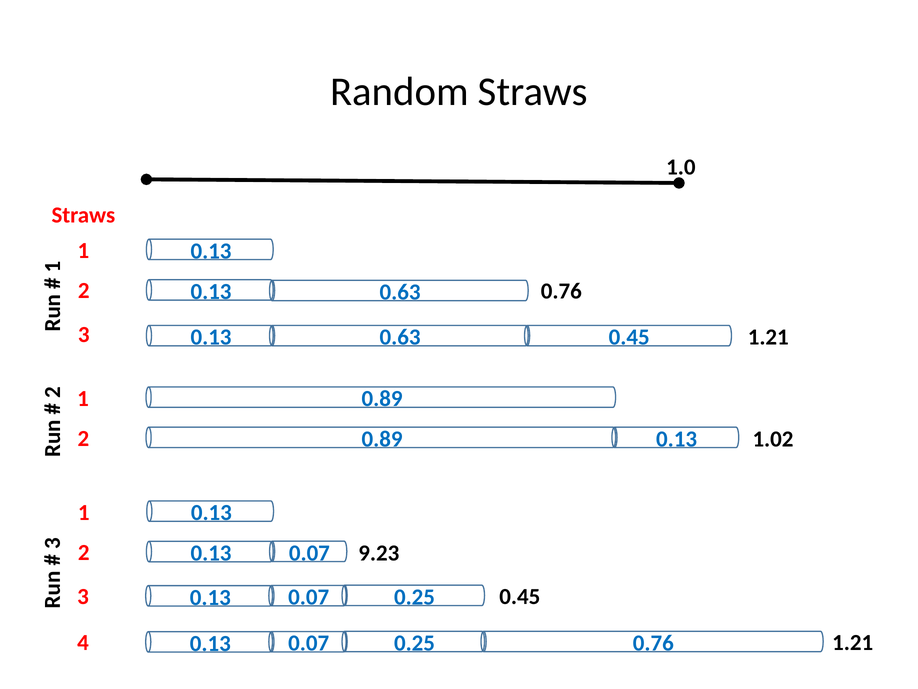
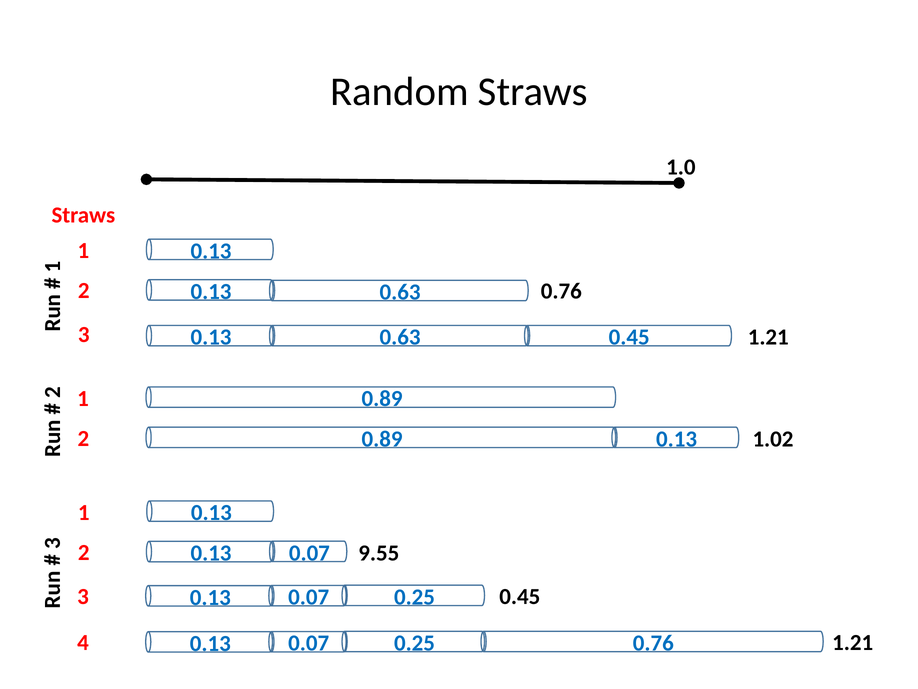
9.23: 9.23 -> 9.55 (379, 553)
